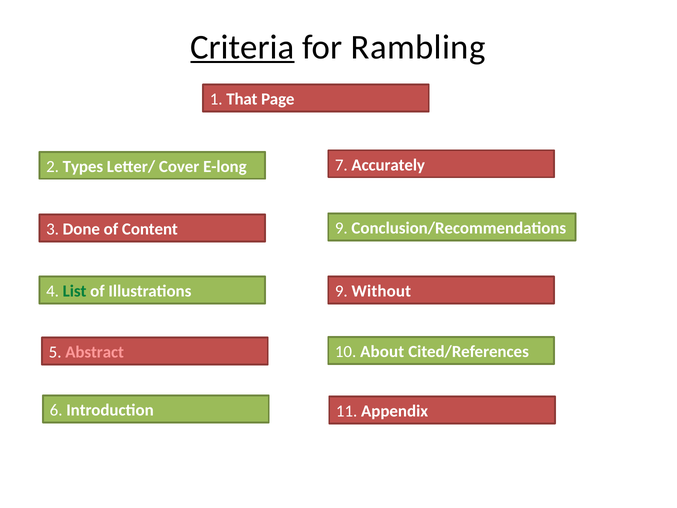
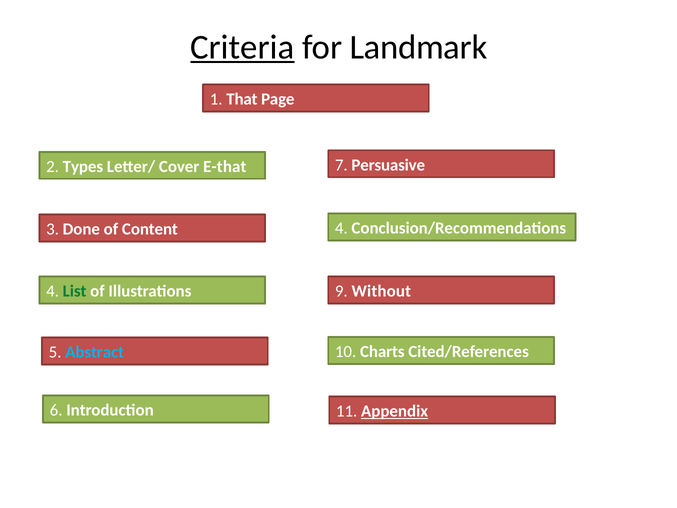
Rambling: Rambling -> Landmark (418, 47)
Accurately: Accurately -> Persuasive (388, 165)
E-long: E-long -> E-that (225, 166)
Content 9: 9 -> 4 (341, 228)
About: About -> Charts (382, 352)
Abstract colour: pink -> light blue (95, 352)
Appendix underline: none -> present (395, 411)
